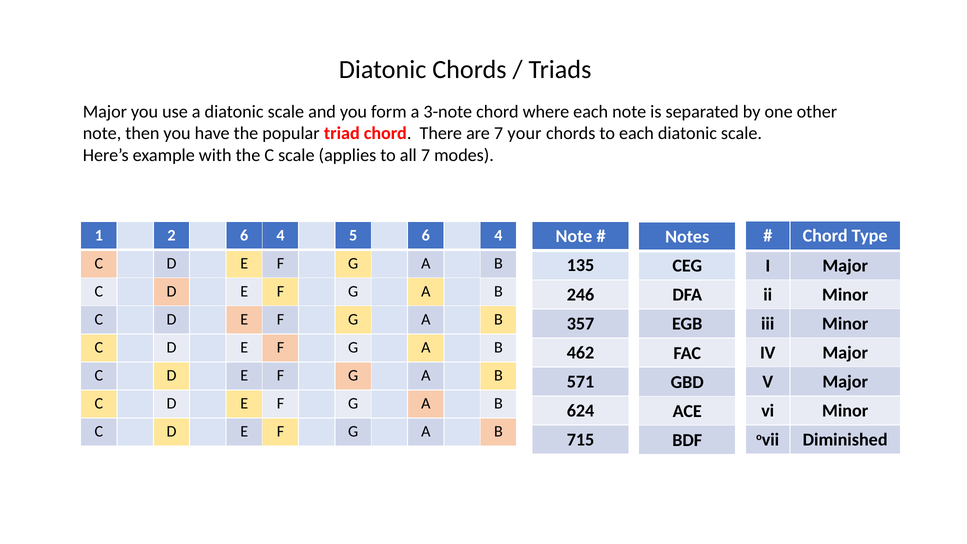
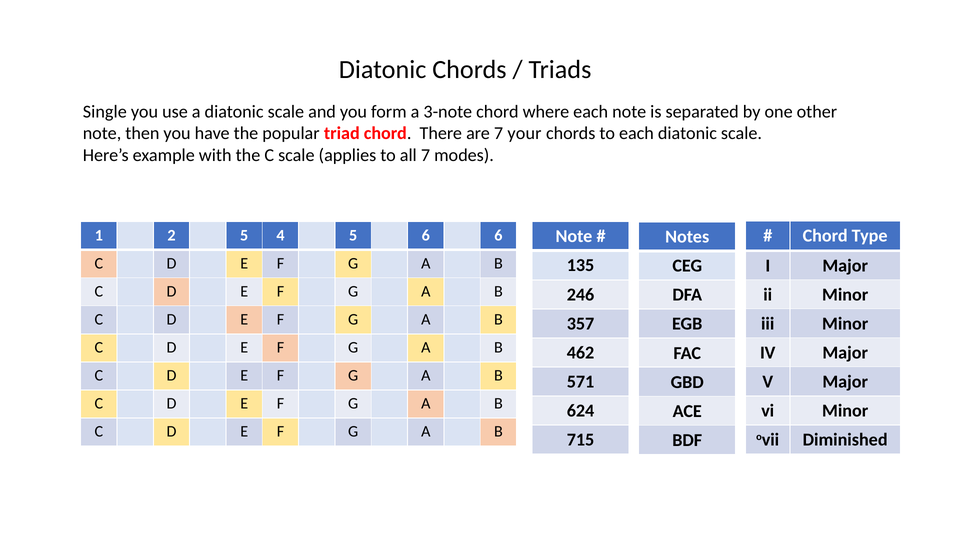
Major: Major -> Single (105, 112)
2 6: 6 -> 5 (244, 235)
5 6 4: 4 -> 6 (498, 235)
